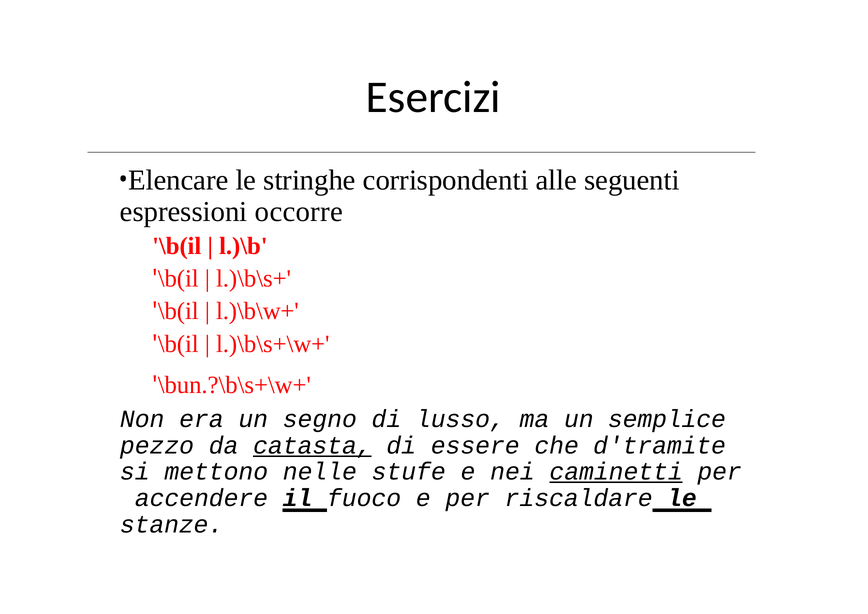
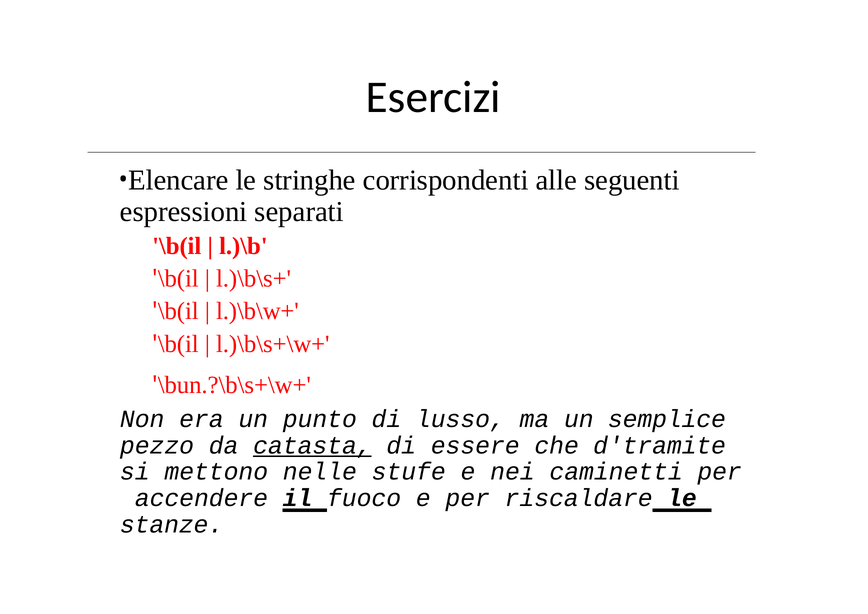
occorre: occorre -> separati (299, 212)
segno: segno -> punto (320, 419)
caminetti underline: present -> none (616, 472)
